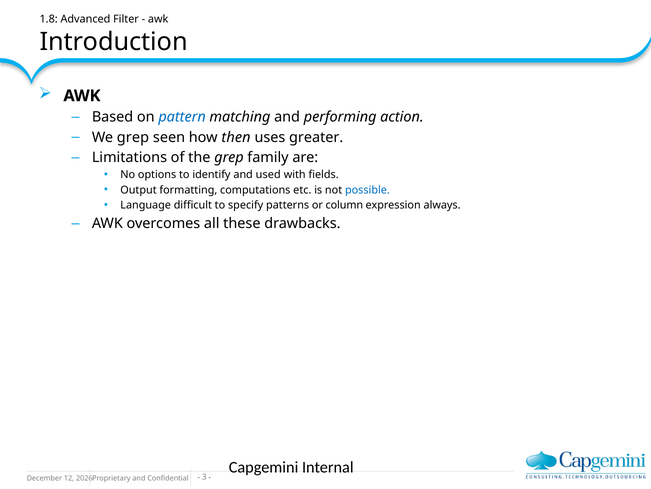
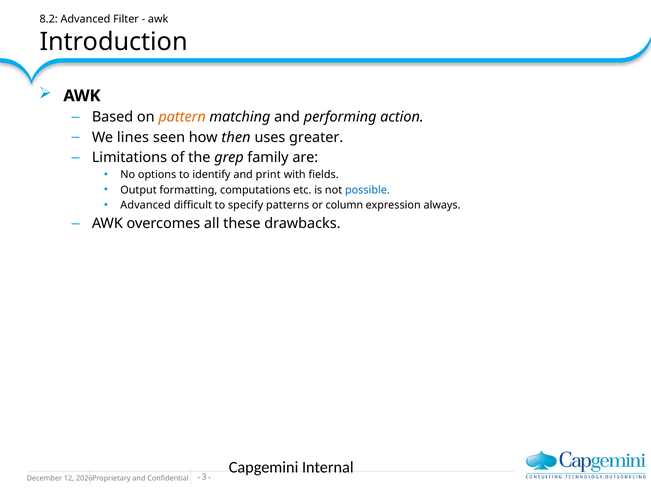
1.8: 1.8 -> 8.2 (49, 19)
pattern colour: blue -> orange (182, 117)
We grep: grep -> lines (133, 137)
used: used -> print (268, 174)
Language: Language -> Advanced (146, 205)
